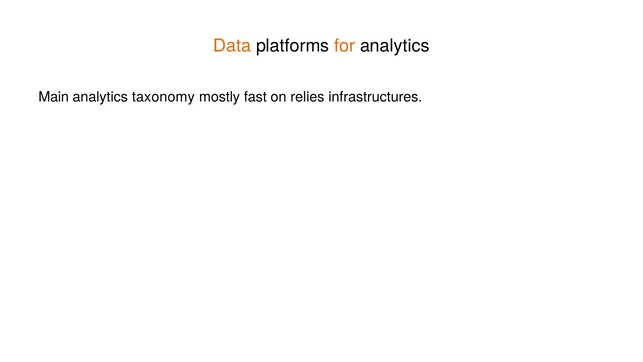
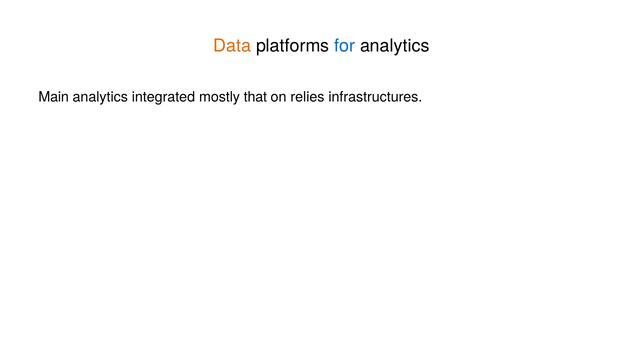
for colour: orange -> blue (345, 46)
taxonomy: taxonomy -> integrated (163, 97)
fast: fast -> that (255, 97)
